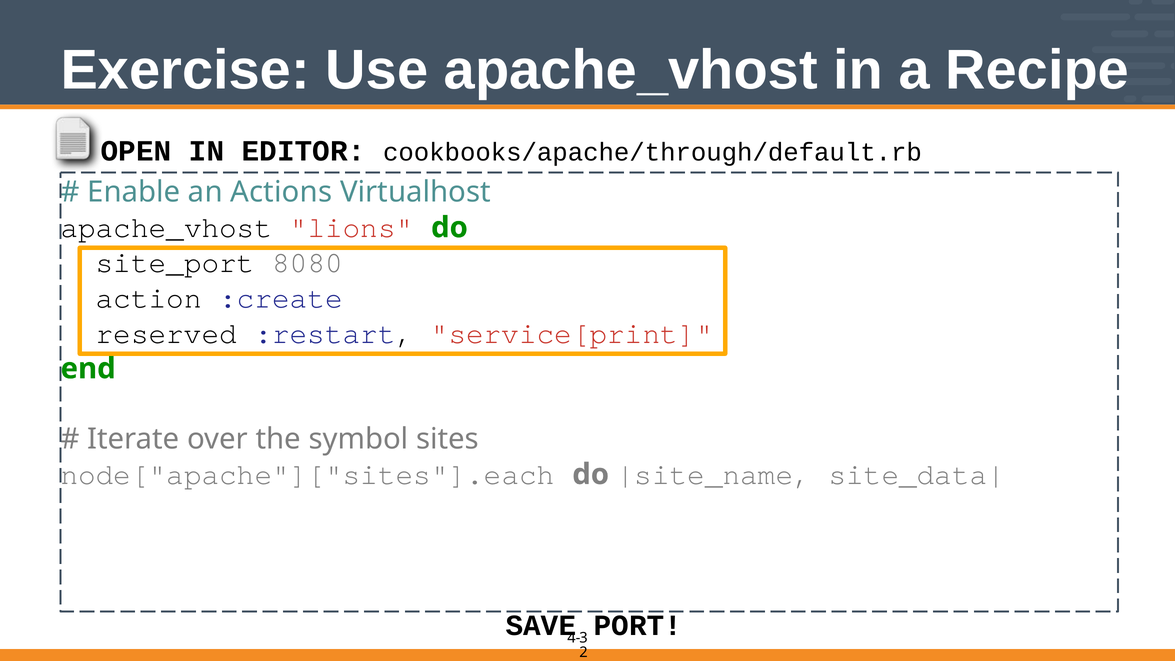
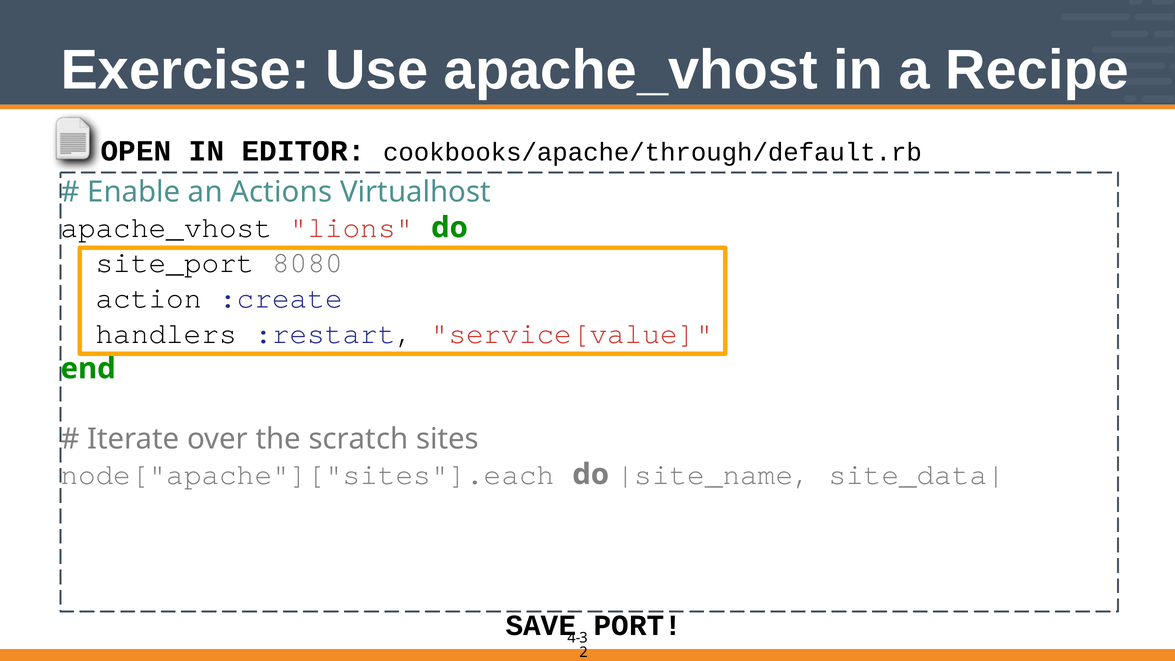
reserved: reserved -> handlers (166, 333)
service[print: service[print -> service[value (572, 333)
symbol: symbol -> scratch (359, 439)
